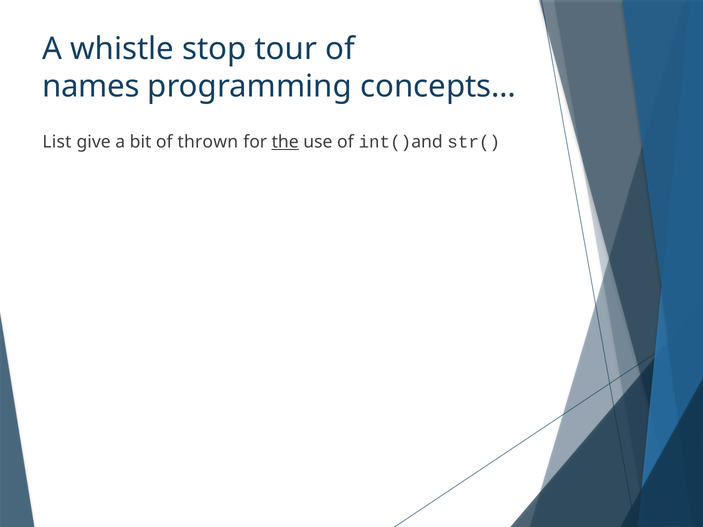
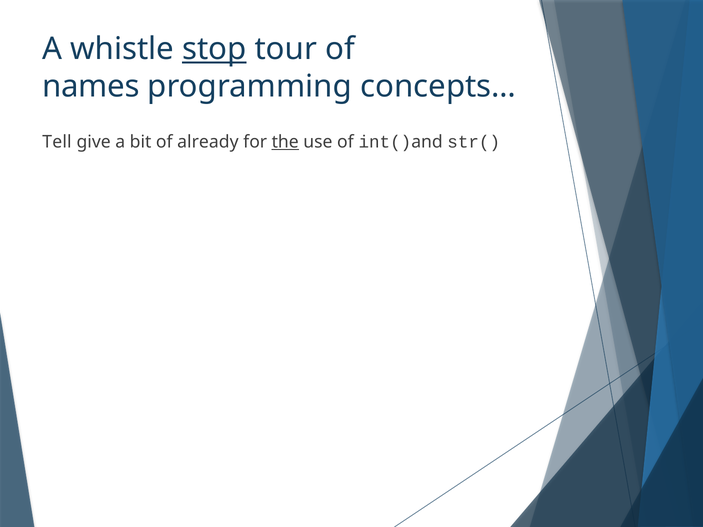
stop underline: none -> present (214, 49)
List: List -> Tell (57, 142)
thrown: thrown -> already (208, 142)
